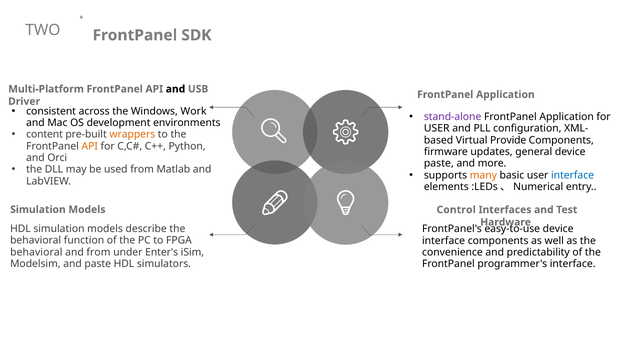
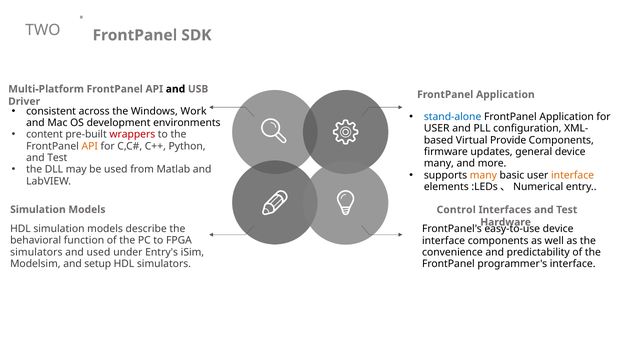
stand-alone colour: purple -> blue (453, 117)
wrappers colour: orange -> red (132, 134)
Orci: Orci -> Test (57, 158)
paste: paste -> many (439, 163)
interface colour: blue -> orange (573, 175)
behavioral: behavioral -> simulators (36, 252)
and from: from -> used (98, 252)
Enter's: Enter's -> Entry's (162, 252)
and paste: paste -> setup (98, 264)
